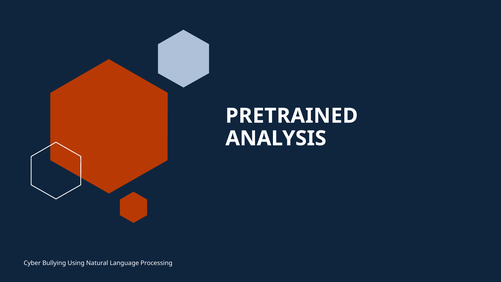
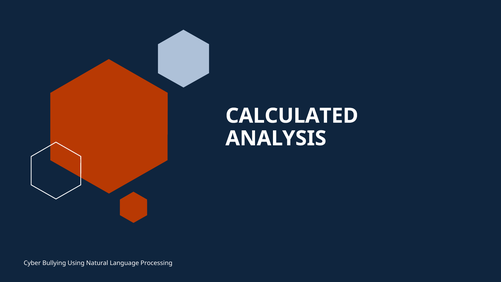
PRETRAINED: PRETRAINED -> CALCULATED (292, 116)
